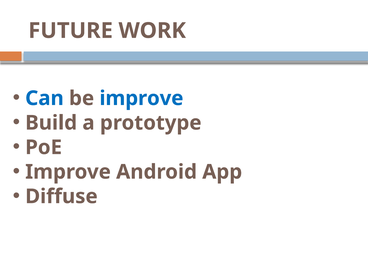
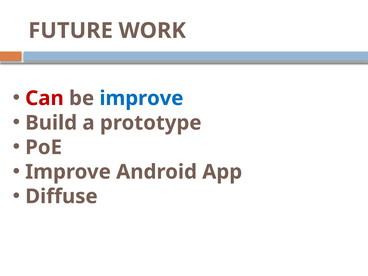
Can colour: blue -> red (44, 98)
